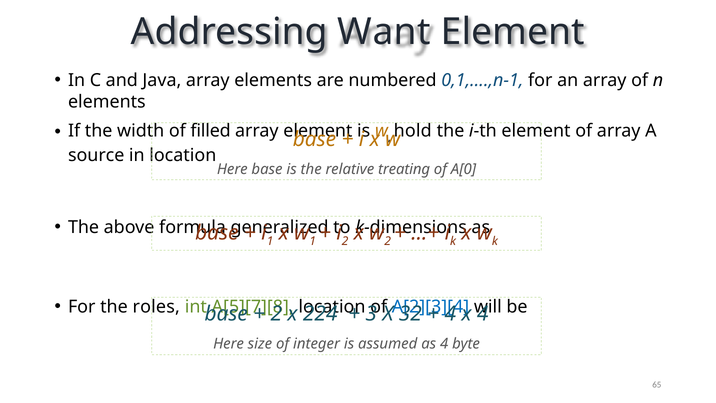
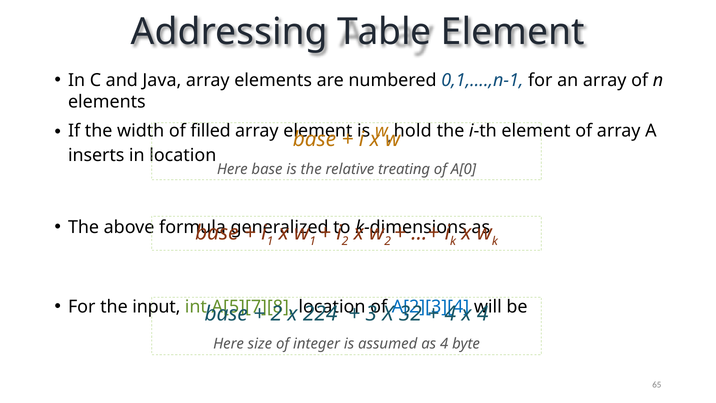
Want: Want -> Table (384, 32)
source: source -> inserts (96, 155)
roles: roles -> input (156, 307)
